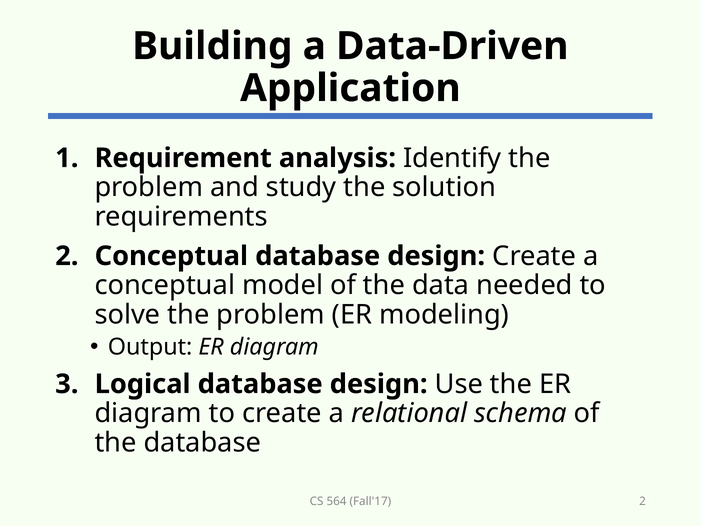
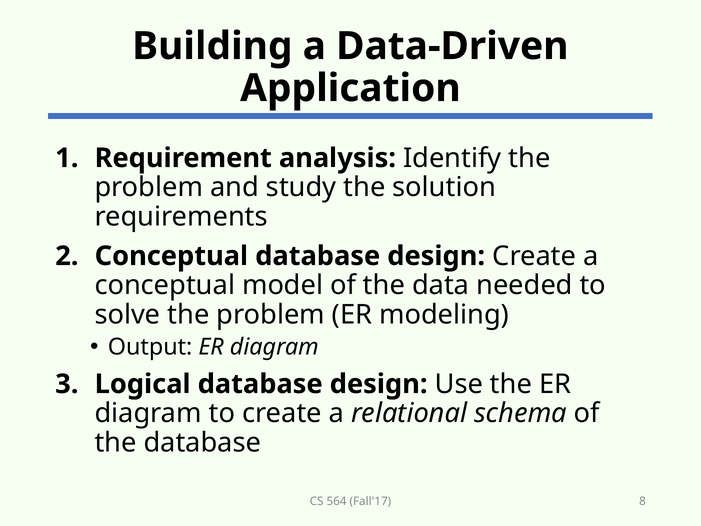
Fall'17 2: 2 -> 8 (642, 501)
